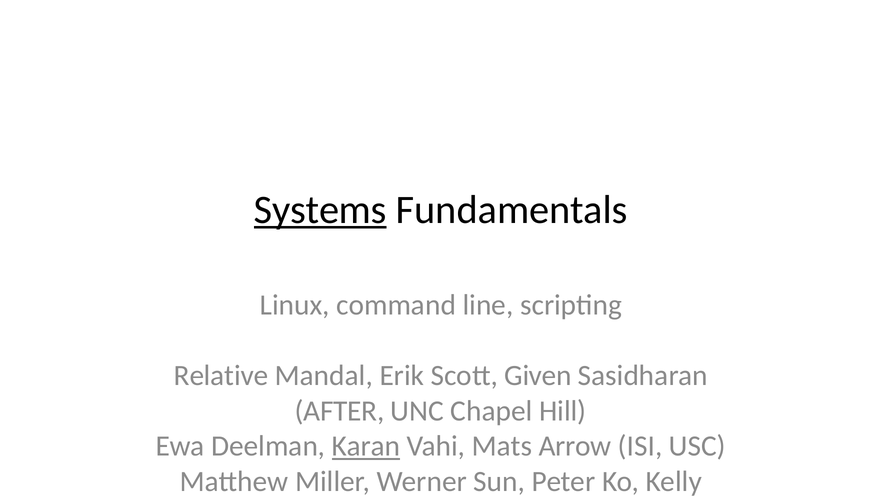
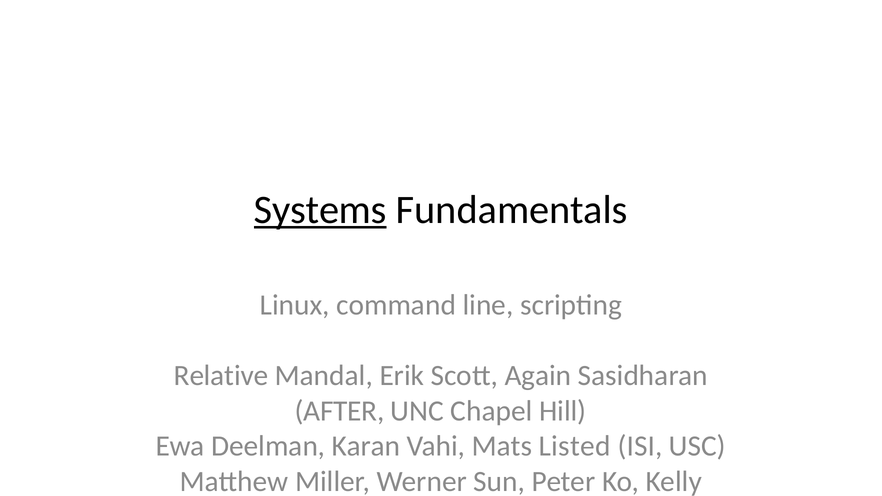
Given: Given -> Again (538, 376)
Karan underline: present -> none (366, 446)
Arrow: Arrow -> Listed (575, 446)
